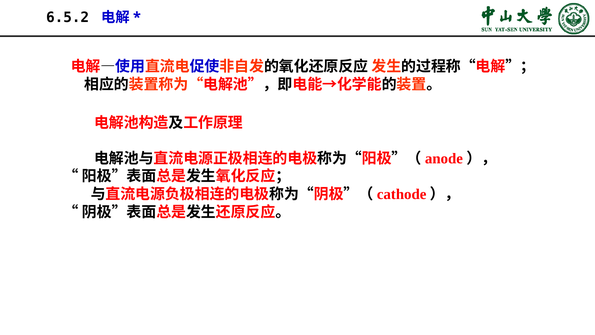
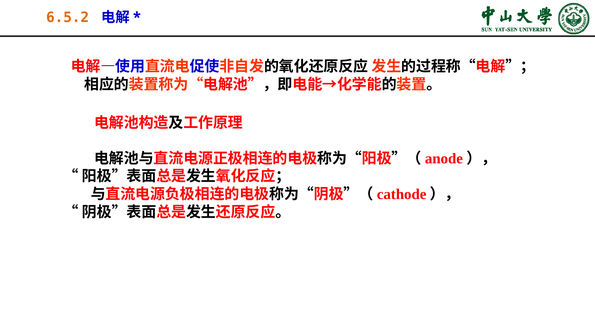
6.5.2 colour: black -> orange (68, 17)
